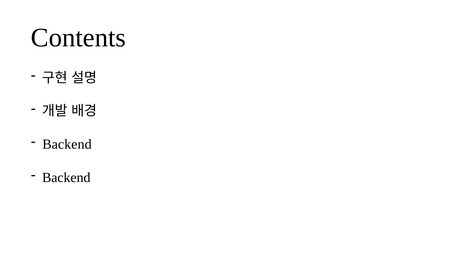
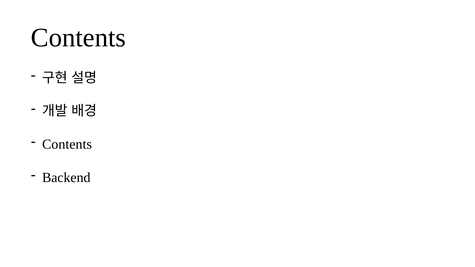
Backend: Backend -> Contents (67, 144)
